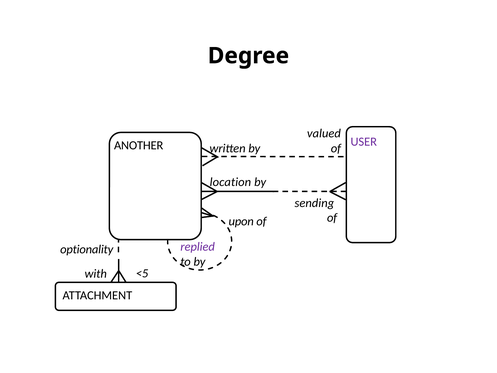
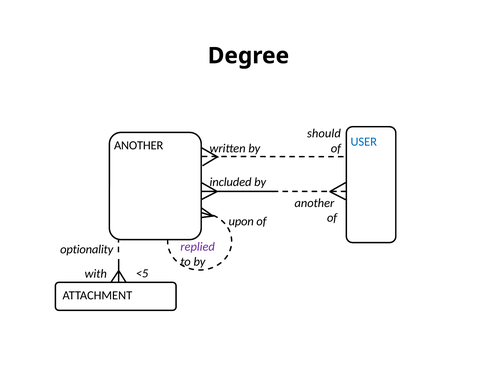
valued: valued -> should (324, 133)
USER colour: purple -> blue (364, 142)
location: location -> included (231, 182)
sending: sending -> another (314, 203)
